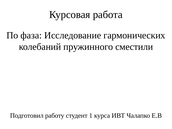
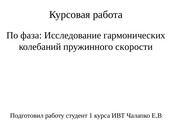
сместили: сместили -> скорости (134, 47)
